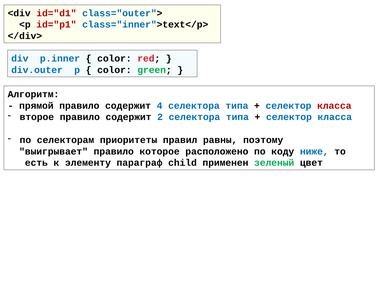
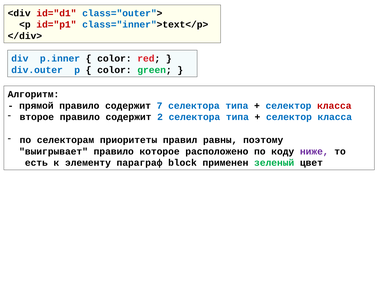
4: 4 -> 7 (160, 106)
ниже colour: blue -> purple (314, 152)
child: child -> block (182, 163)
